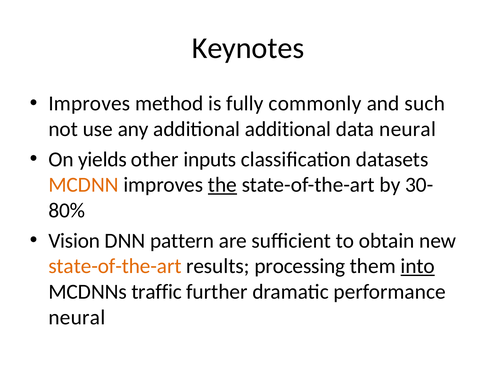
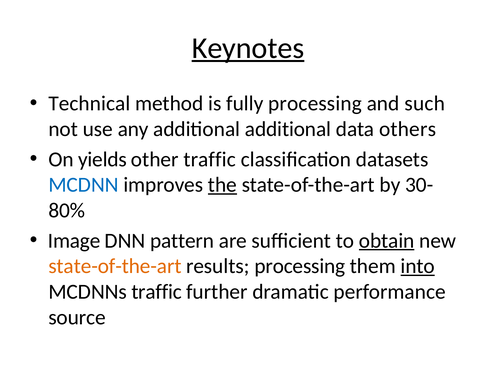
Keynotes underline: none -> present (248, 48)
Improves: Improves -> Technical (89, 104)
fully commonly: commonly -> processing (315, 104)
data neural: neural -> others (408, 129)
other inputs: inputs -> traffic (210, 159)
MCDNN colour: orange -> blue (83, 185)
Vision: Vision -> Image (74, 241)
obtain underline: none -> present (387, 241)
neural: neural -> source (77, 318)
